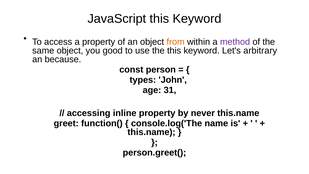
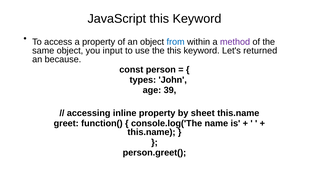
from colour: orange -> blue (176, 42)
good: good -> input (113, 51)
arbitrary: arbitrary -> returned (260, 51)
31: 31 -> 39 (170, 90)
never: never -> sheet (203, 113)
